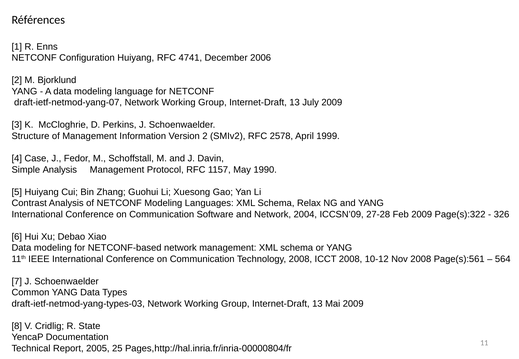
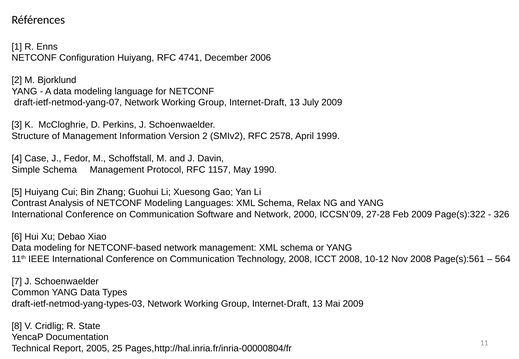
Simple Analysis: Analysis -> Schema (60, 170)
2004: 2004 -> 2000 (305, 214)
